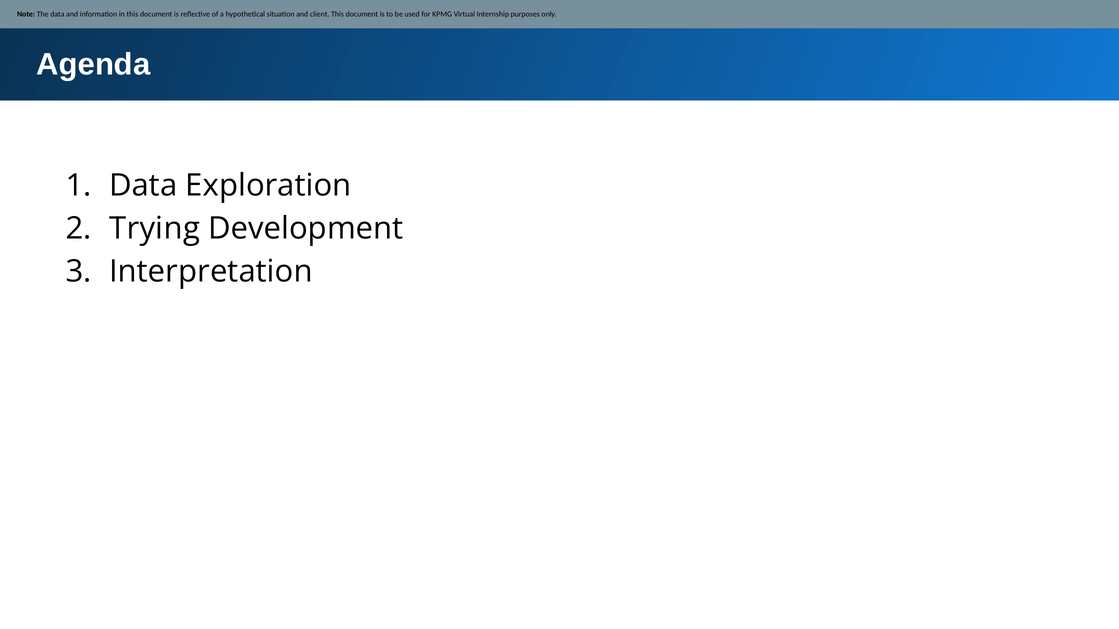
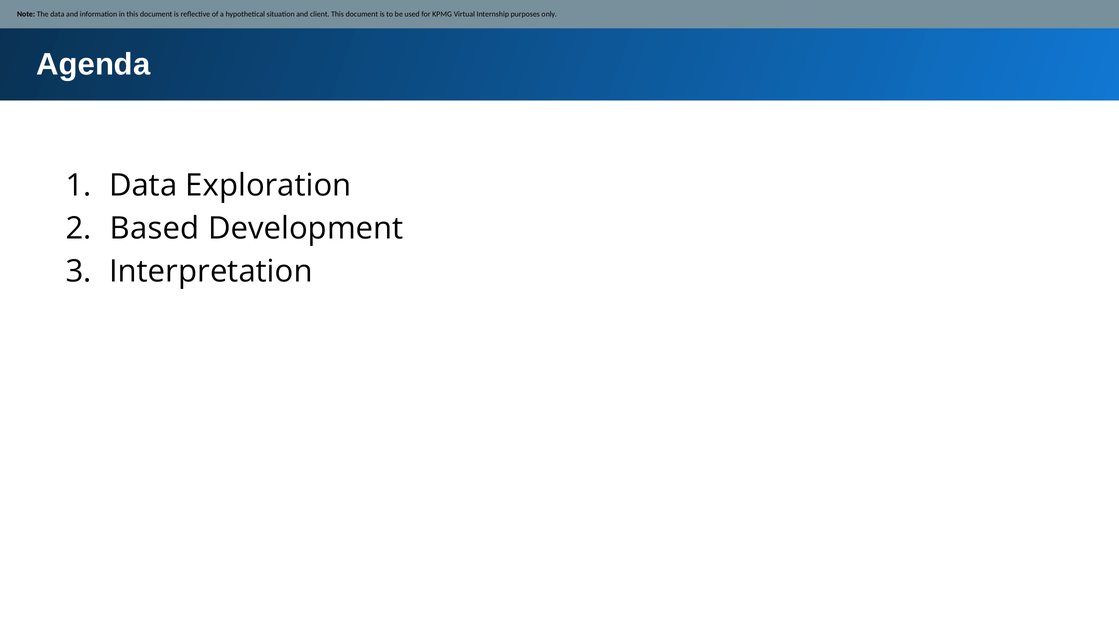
Trying: Trying -> Based (155, 229)
